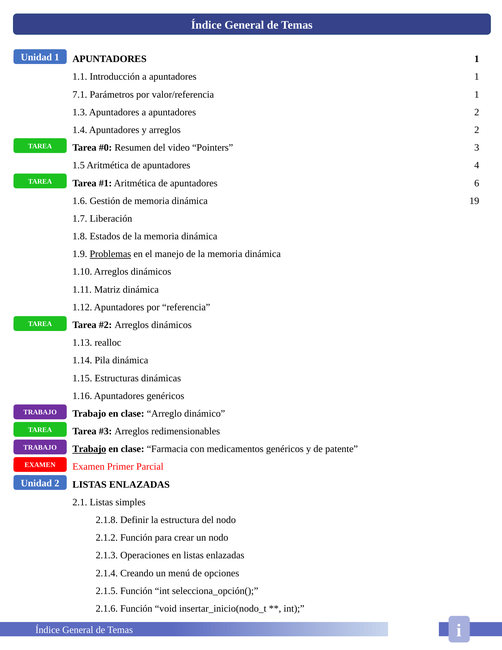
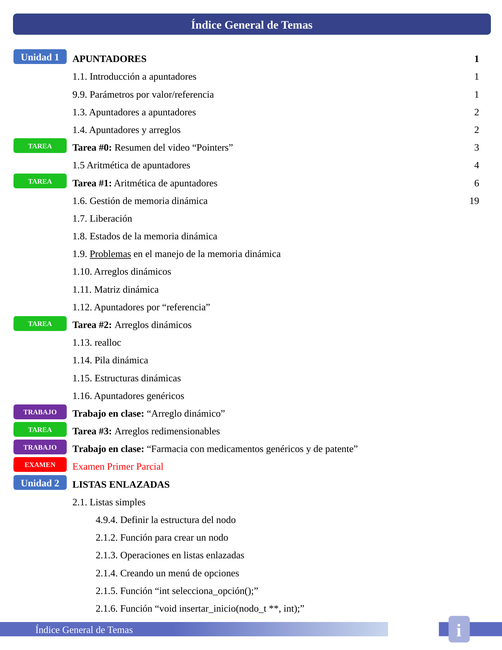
7.1: 7.1 -> 9.9 (80, 94)
Trabajo underline: present -> none (89, 449)
2.1.8: 2.1.8 -> 4.9.4 (107, 520)
